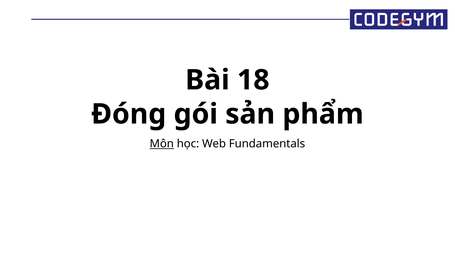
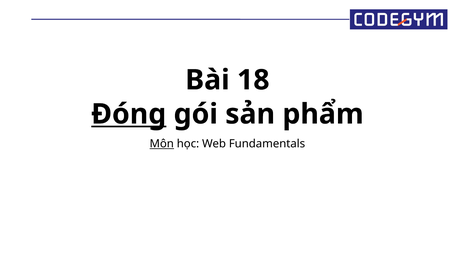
Đóng underline: none -> present (129, 114)
